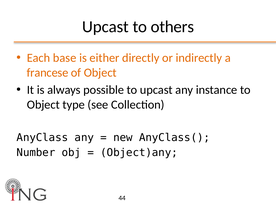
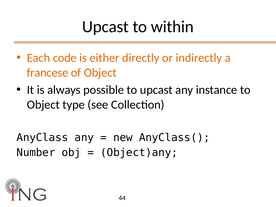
others: others -> within (172, 27)
base: base -> code (65, 58)
